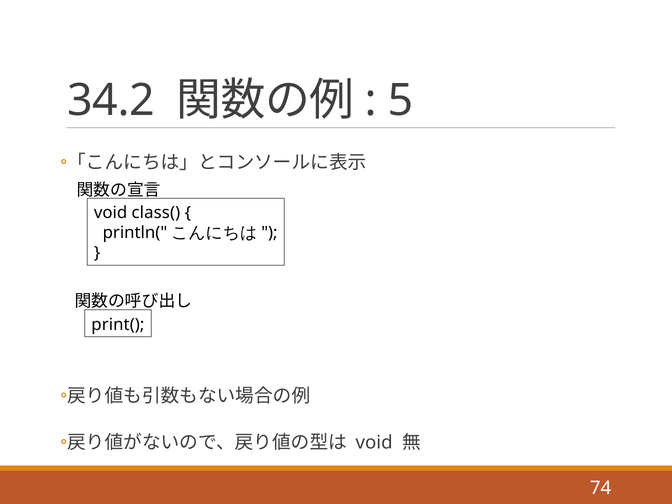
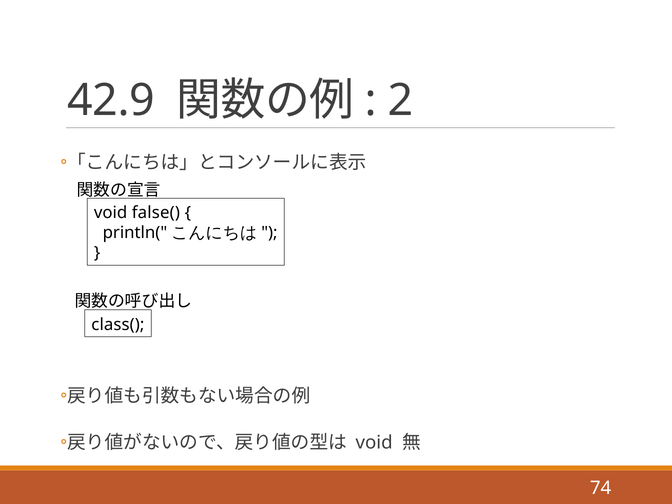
34.2: 34.2 -> 42.9 (111, 100)
5: 5 -> 2 (400, 100)
class(: class( -> false( (156, 213)
print(: print( -> class( (118, 325)
